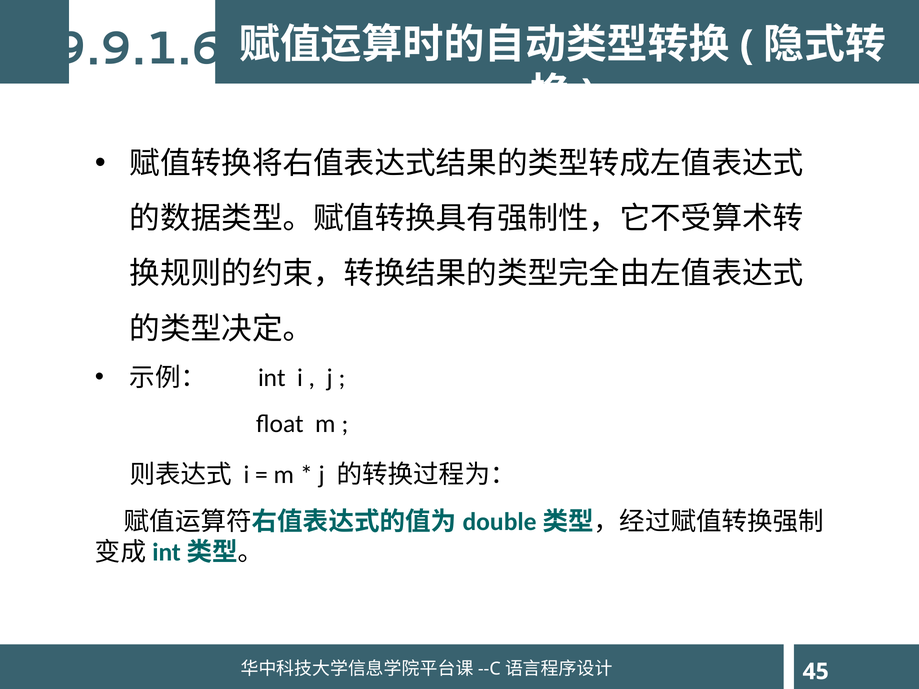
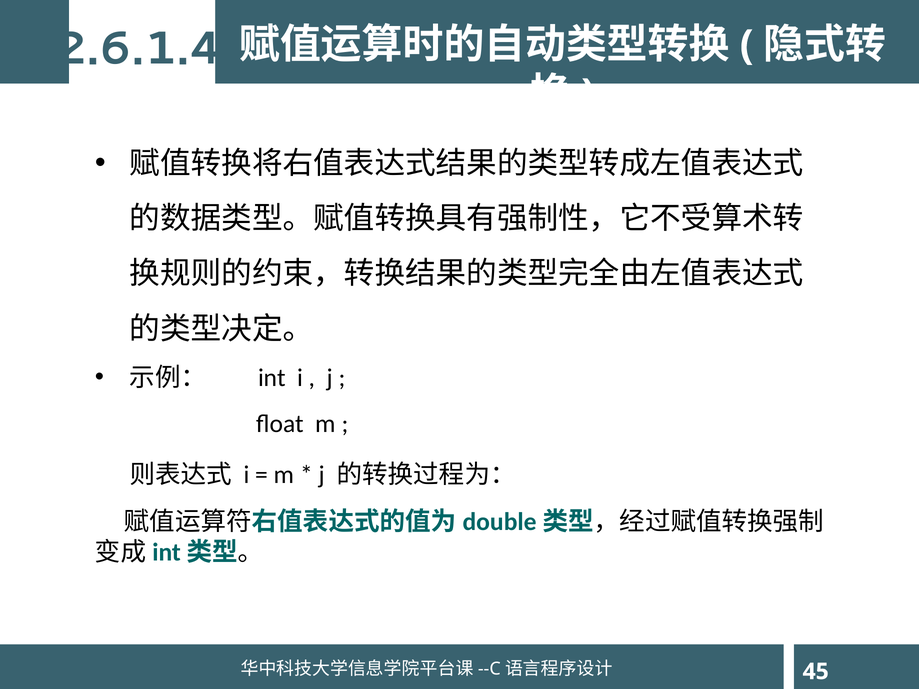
9.9.1.6: 9.9.1.6 -> 2.6.1.4 (139, 48)
